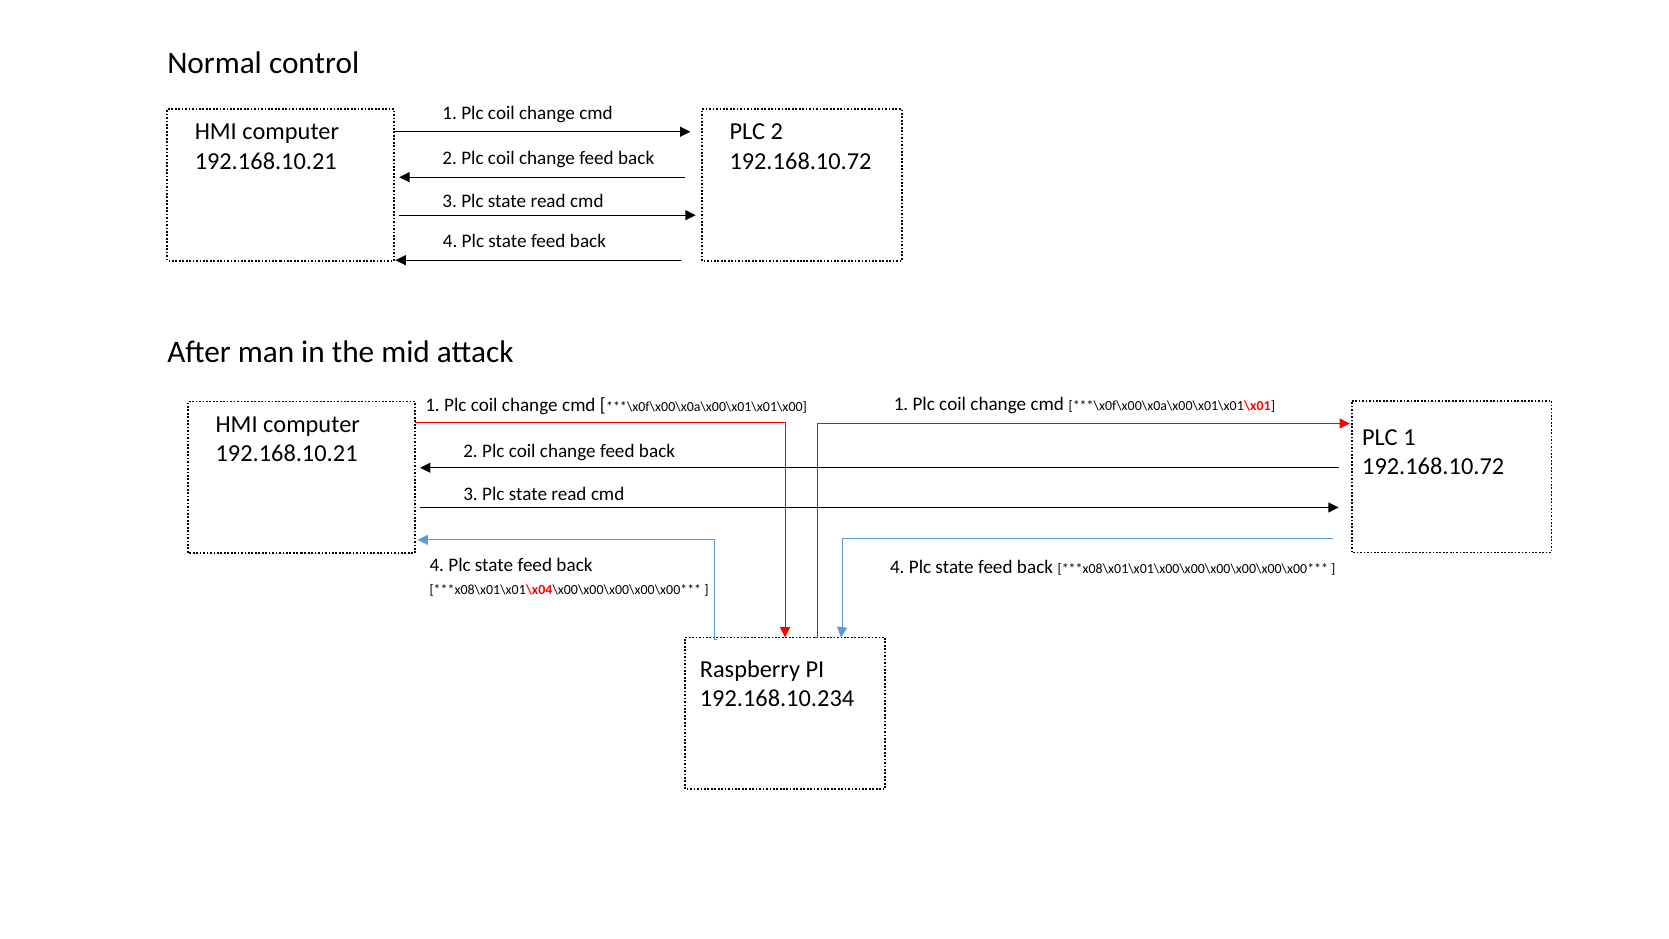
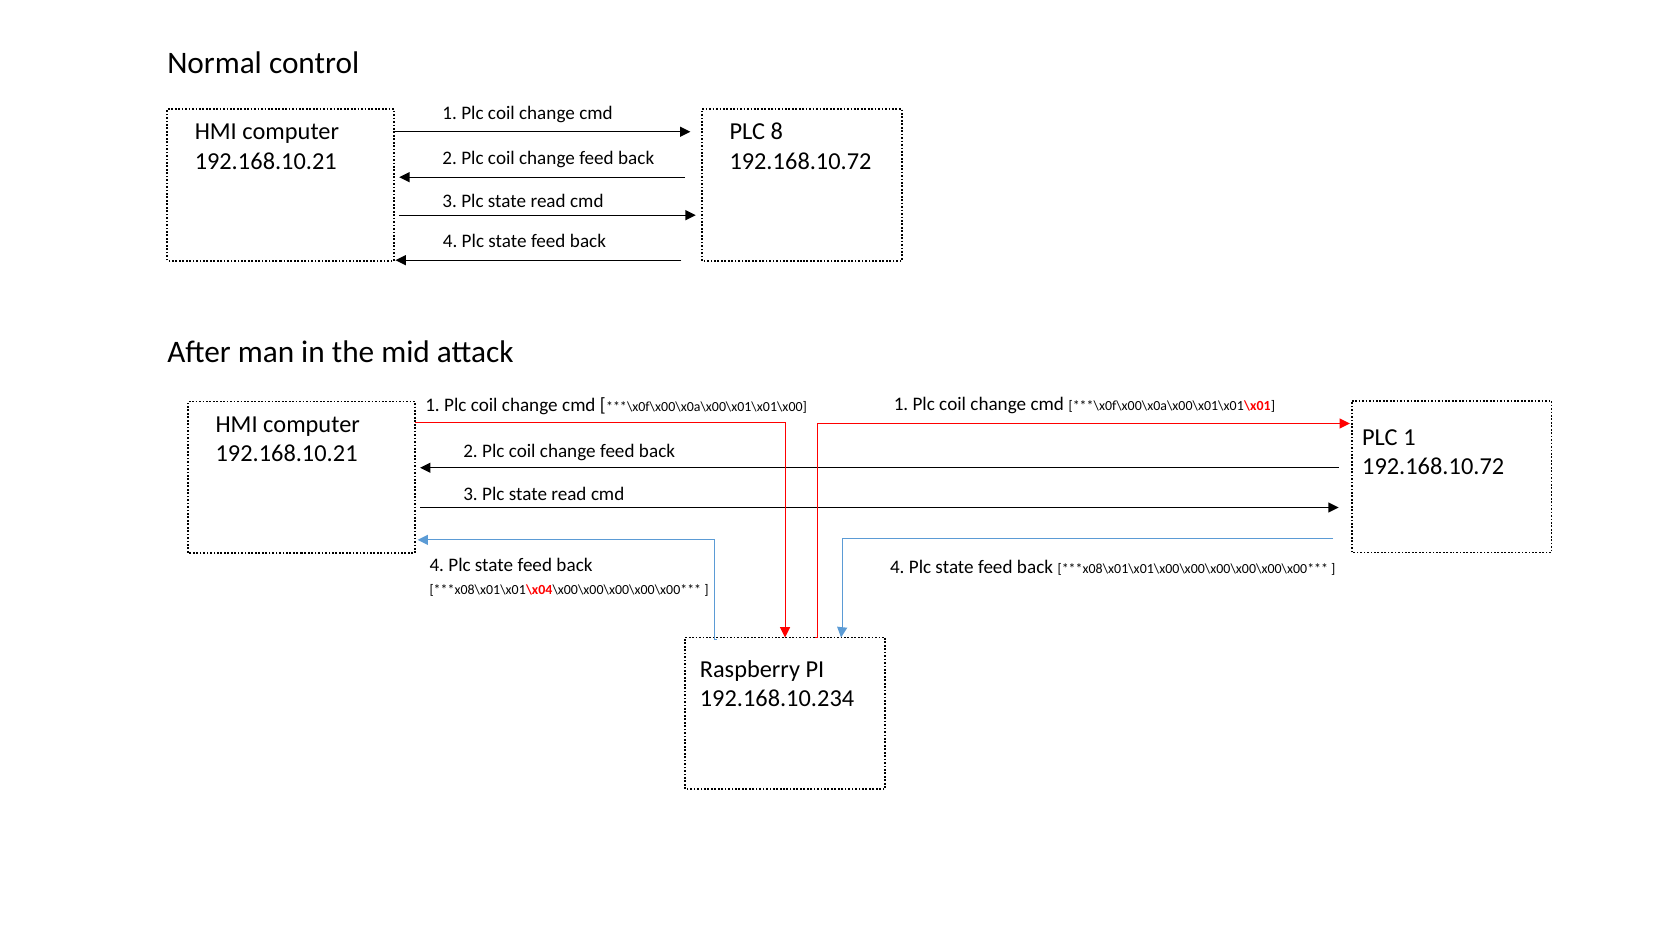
PLC 2: 2 -> 8 (777, 132)
